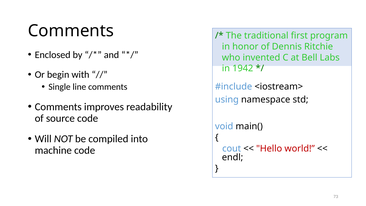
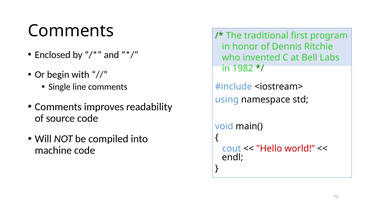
1942: 1942 -> 1982 (243, 68)
